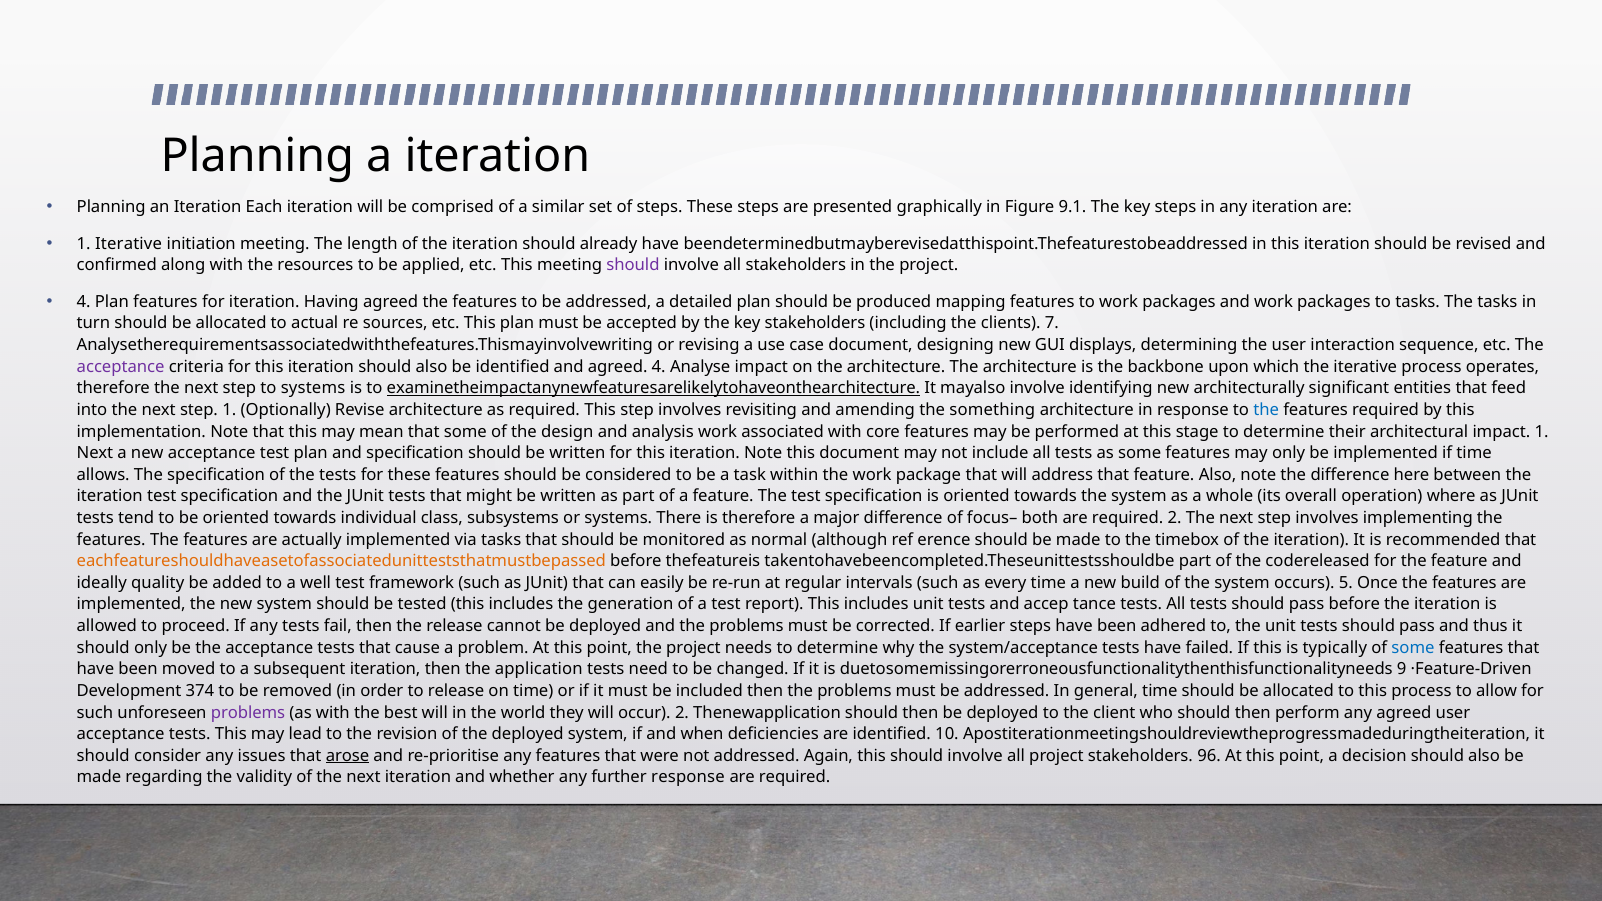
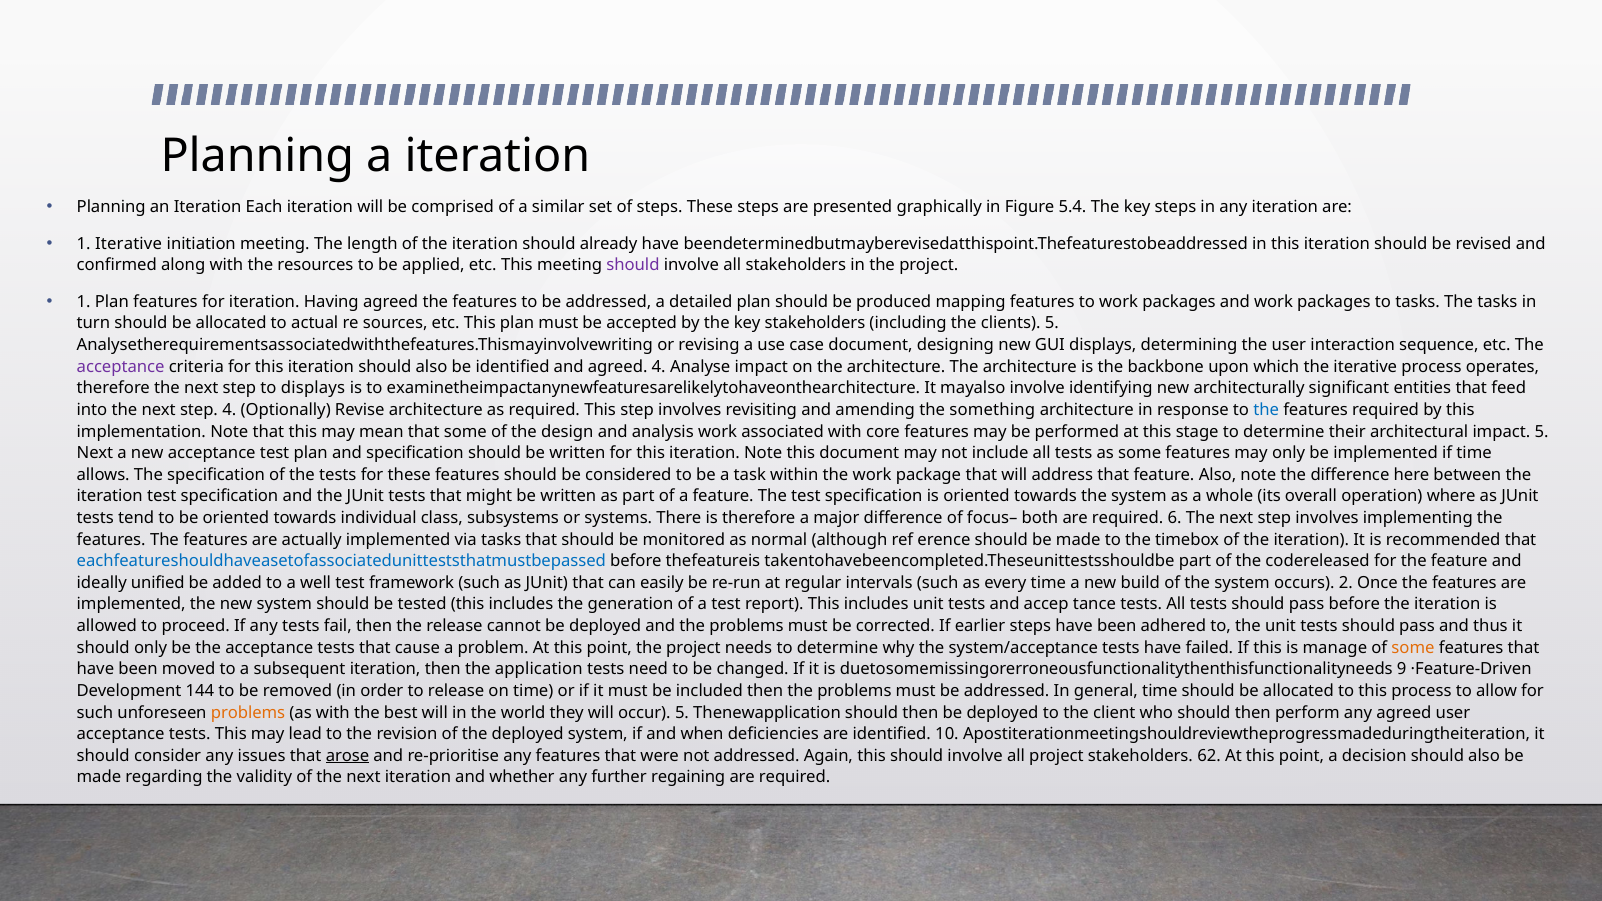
9.1: 9.1 -> 5.4 (1072, 207)
4: 4 -> 1 (84, 302)
clients 7: 7 -> 5 (1052, 324)
to systems: systems -> displays (313, 388)
examinetheimpactanynewfeaturesarelikelytohaveonthearchitecture underline: present -> none (653, 388)
step 1: 1 -> 4 (229, 410)
impact 1: 1 -> 5 (1542, 432)
required 2: 2 -> 6 (1175, 518)
eachfeatureshouldhaveasetofassociatedunitteststhatmustbepassed colour: orange -> blue (341, 561)
quality: quality -> unified (158, 583)
5: 5 -> 2 (1346, 583)
typically: typically -> manage (1335, 648)
some colour: blue -> orange (1413, 648)
374: 374 -> 144 (200, 691)
problems colour: purple -> orange (248, 713)
occur 2: 2 -> 5 (682, 713)
96: 96 -> 62 (1209, 756)
further response: response -> regaining (688, 777)
